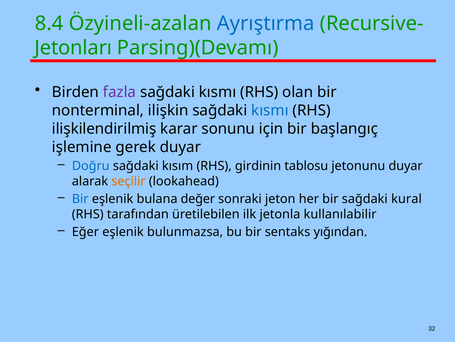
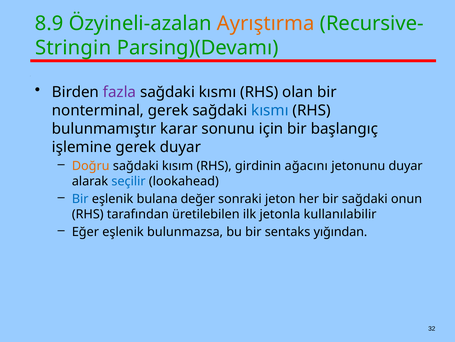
8.4: 8.4 -> 8.9 (49, 23)
Ayrıştırma colour: blue -> orange (266, 23)
Jetonları: Jetonları -> Stringin (73, 48)
nonterminal ilişkin: ilişkin -> gerek (168, 110)
ilişkilendirilmiş: ilişkilendirilmiş -> bulunmamıştır (104, 128)
Doğru colour: blue -> orange (91, 166)
tablosu: tablosu -> ağacını (306, 166)
seçilir colour: orange -> blue (128, 181)
kural: kural -> onun (407, 199)
